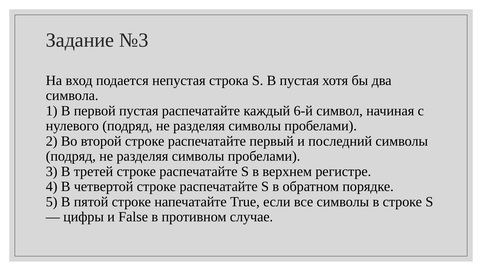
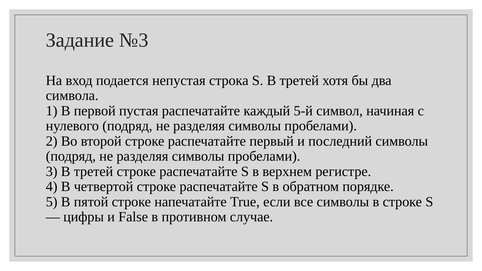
S В пустая: пустая -> третей (299, 80)
6-й: 6-й -> 5-й (303, 111)
